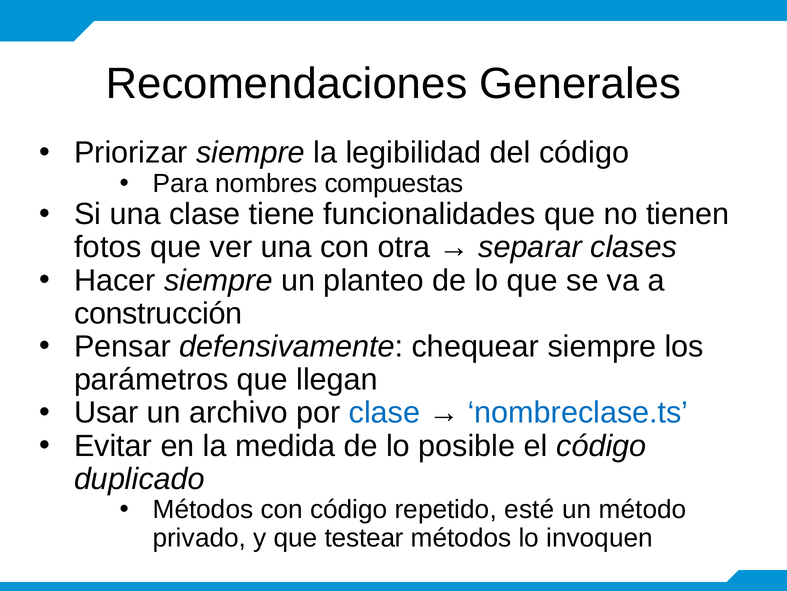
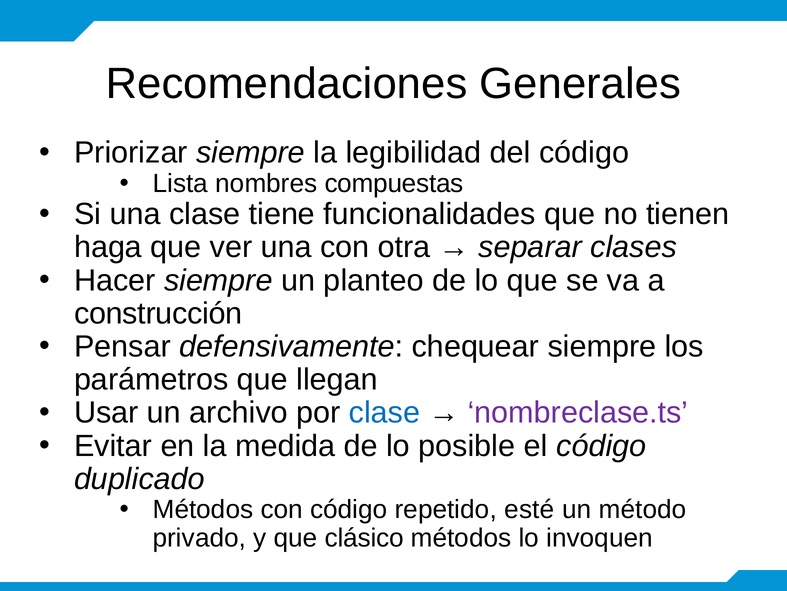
Para: Para -> Lista (180, 183)
fotos: fotos -> haga (108, 247)
nombreclase.ts colour: blue -> purple (578, 412)
testear: testear -> clásico (364, 537)
